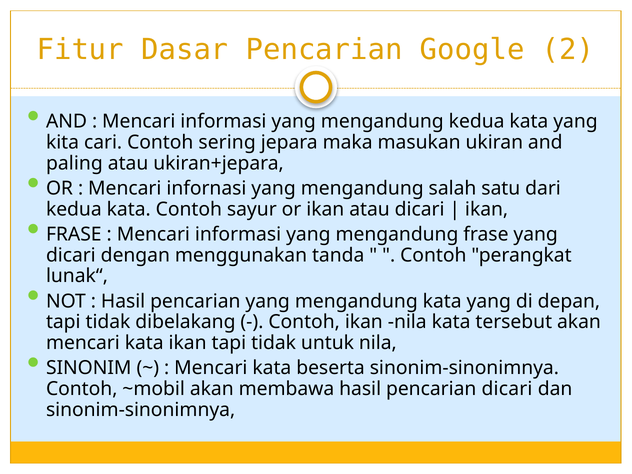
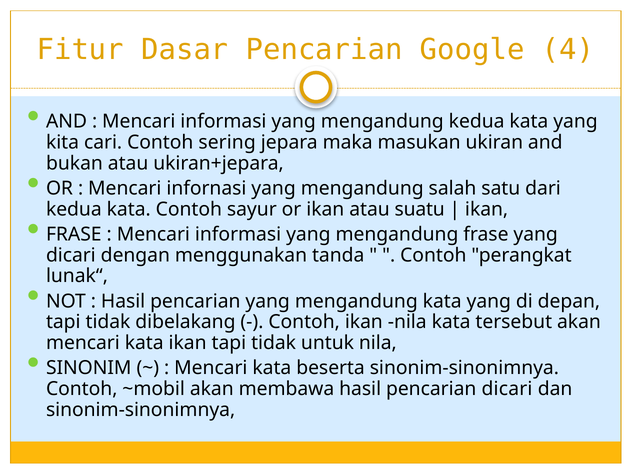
2: 2 -> 4 (568, 50)
paling: paling -> bukan (74, 163)
atau dicari: dicari -> suatu (420, 209)
